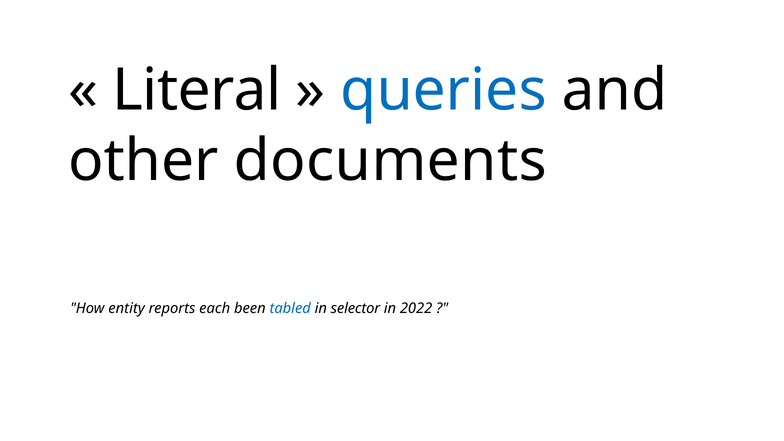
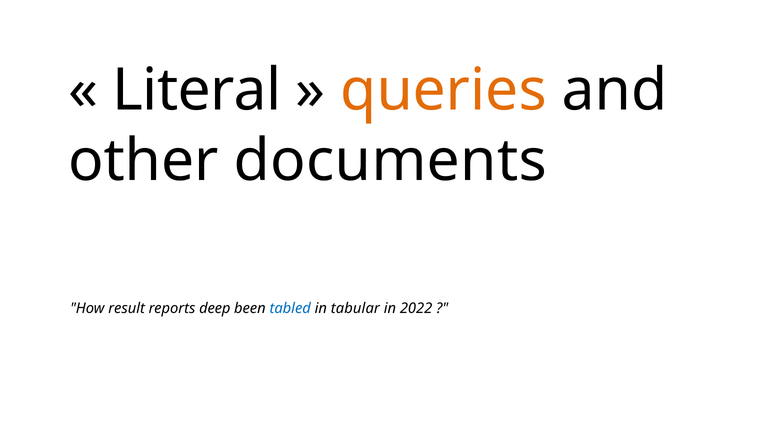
queries colour: blue -> orange (444, 90)
entity: entity -> result (127, 308)
each: each -> deep (215, 308)
selector: selector -> tabular (355, 308)
